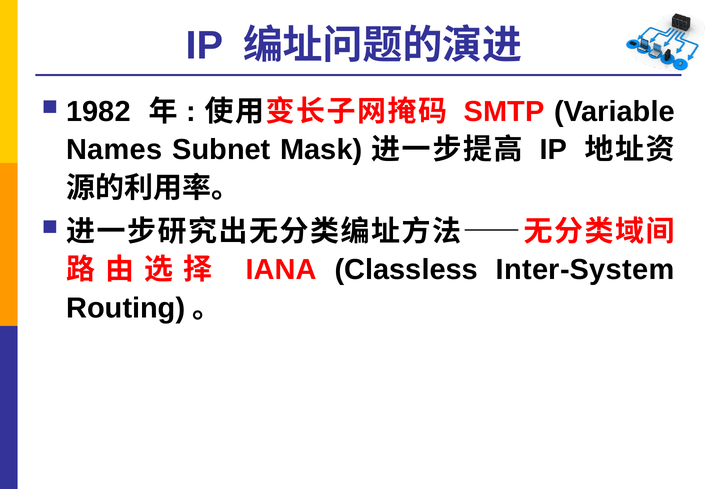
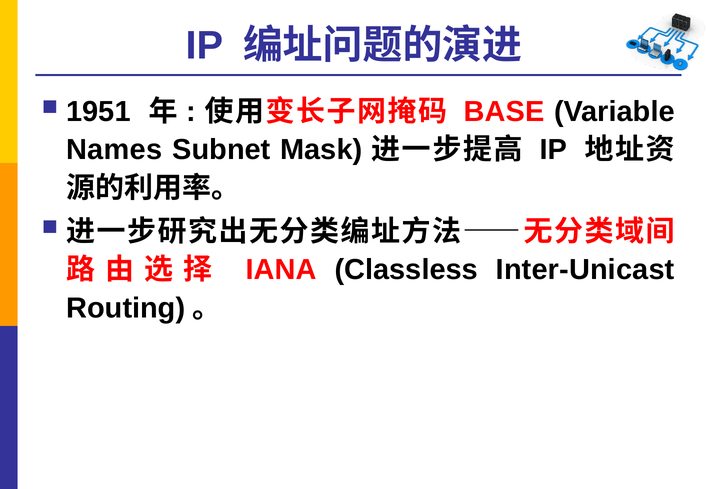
1982: 1982 -> 1951 (98, 111)
SMTP: SMTP -> BASE (504, 111)
Inter-System: Inter-System -> Inter-Unicast (585, 270)
